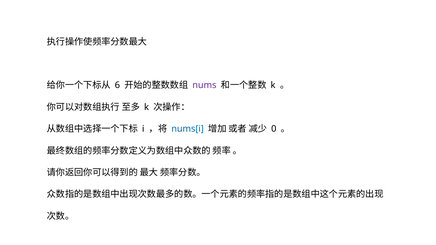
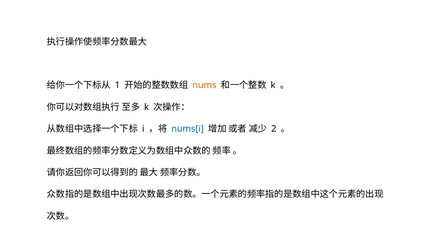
6: 6 -> 1 (117, 85)
nums colour: purple -> orange (204, 85)
0: 0 -> 2 (274, 129)
